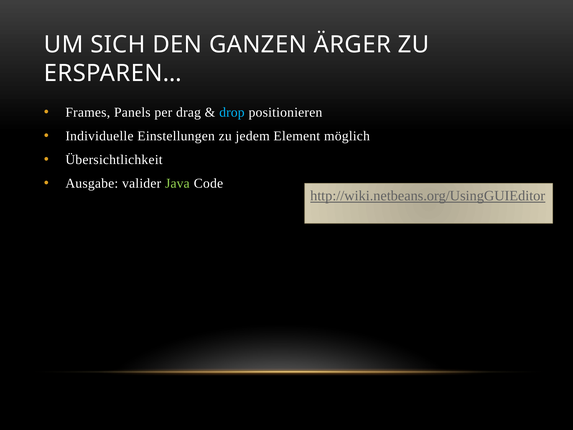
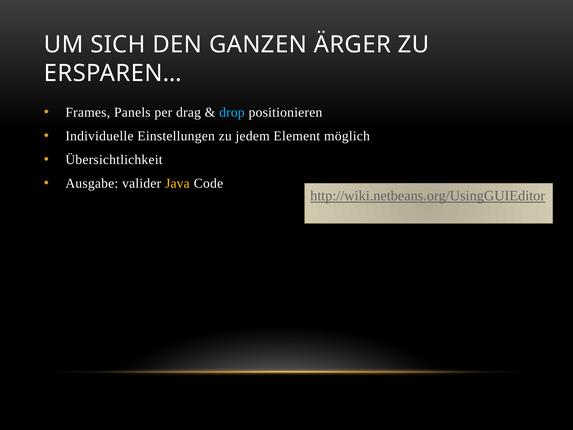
Java colour: light green -> yellow (177, 183)
